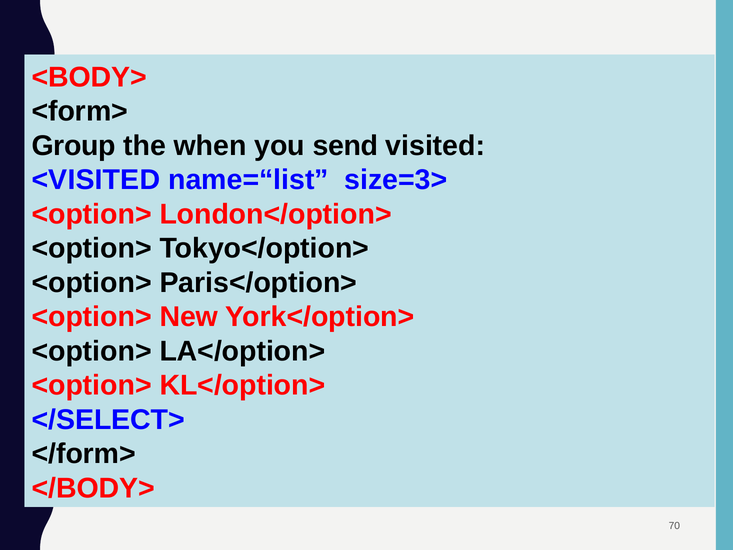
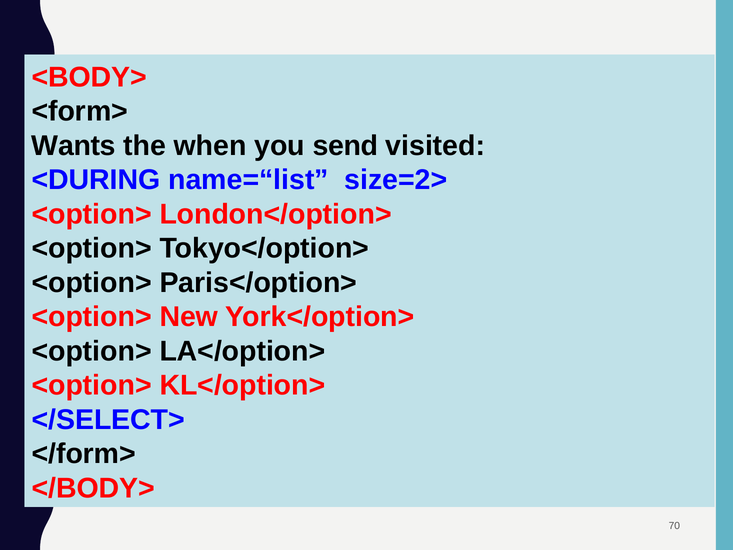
Group: Group -> Wants (74, 146)
<VISITED: <VISITED -> <DURING (96, 180)
size=3>: size=3> -> size=2> (396, 180)
